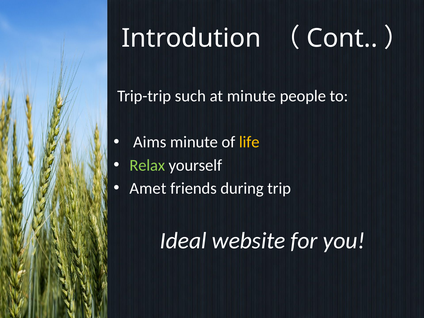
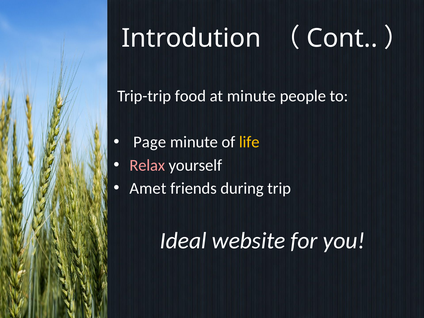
such: such -> food (190, 96)
Aims: Aims -> Page (150, 142)
Relax colour: light green -> pink (147, 165)
